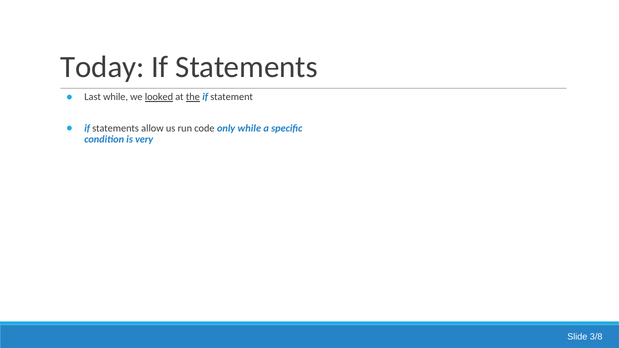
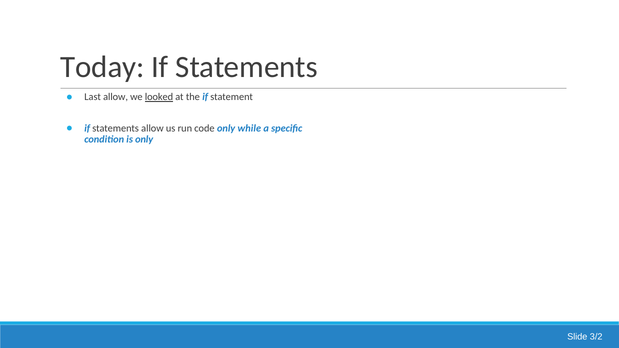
Last while: while -> allow (116, 97)
the underline: present -> none (193, 97)
is very: very -> only (144, 139)
3/8: 3/8 -> 3/2 (596, 337)
